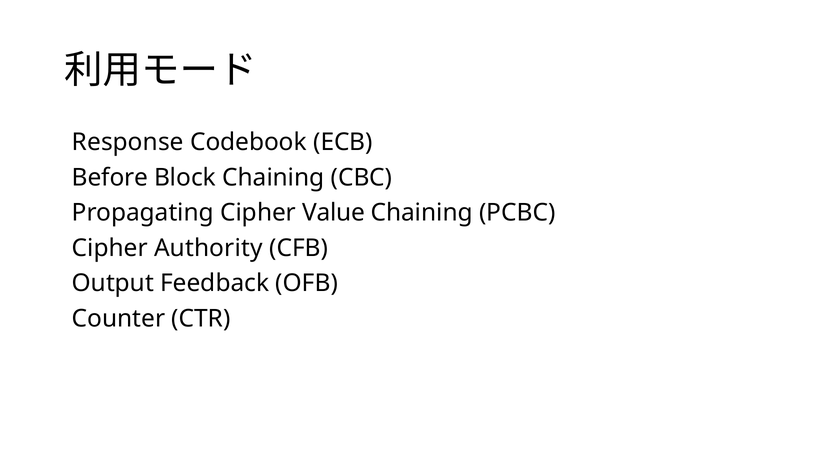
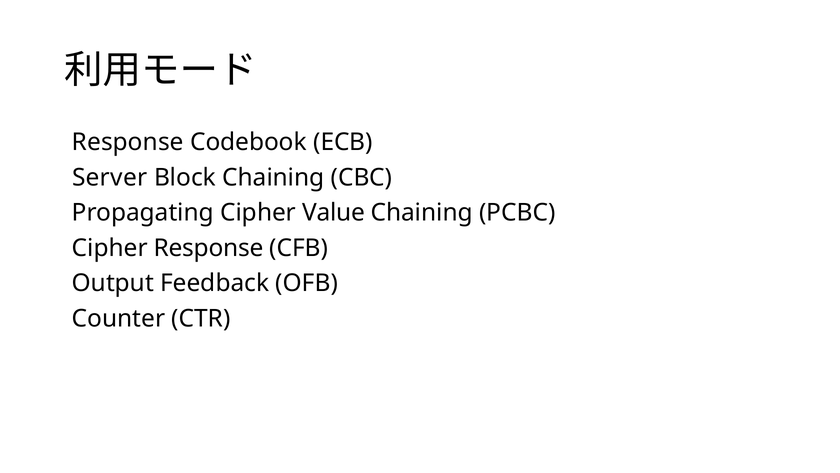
Before: Before -> Server (110, 177)
Cipher Authority: Authority -> Response (209, 248)
